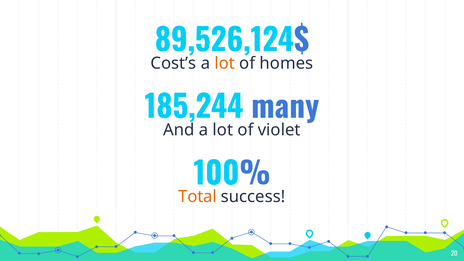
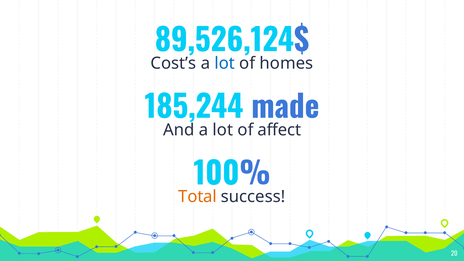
lot colour: orange -> blue (225, 63)
many: many -> made (285, 108)
violet: violet -> affect (279, 130)
